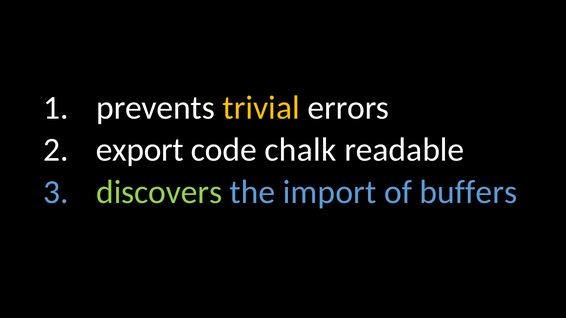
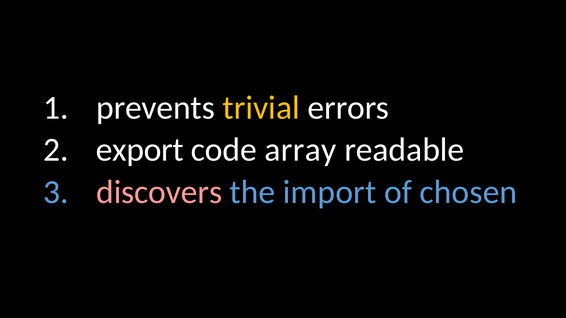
chalk: chalk -> array (300, 150)
discovers colour: light green -> pink (159, 192)
buffers: buffers -> chosen (468, 192)
